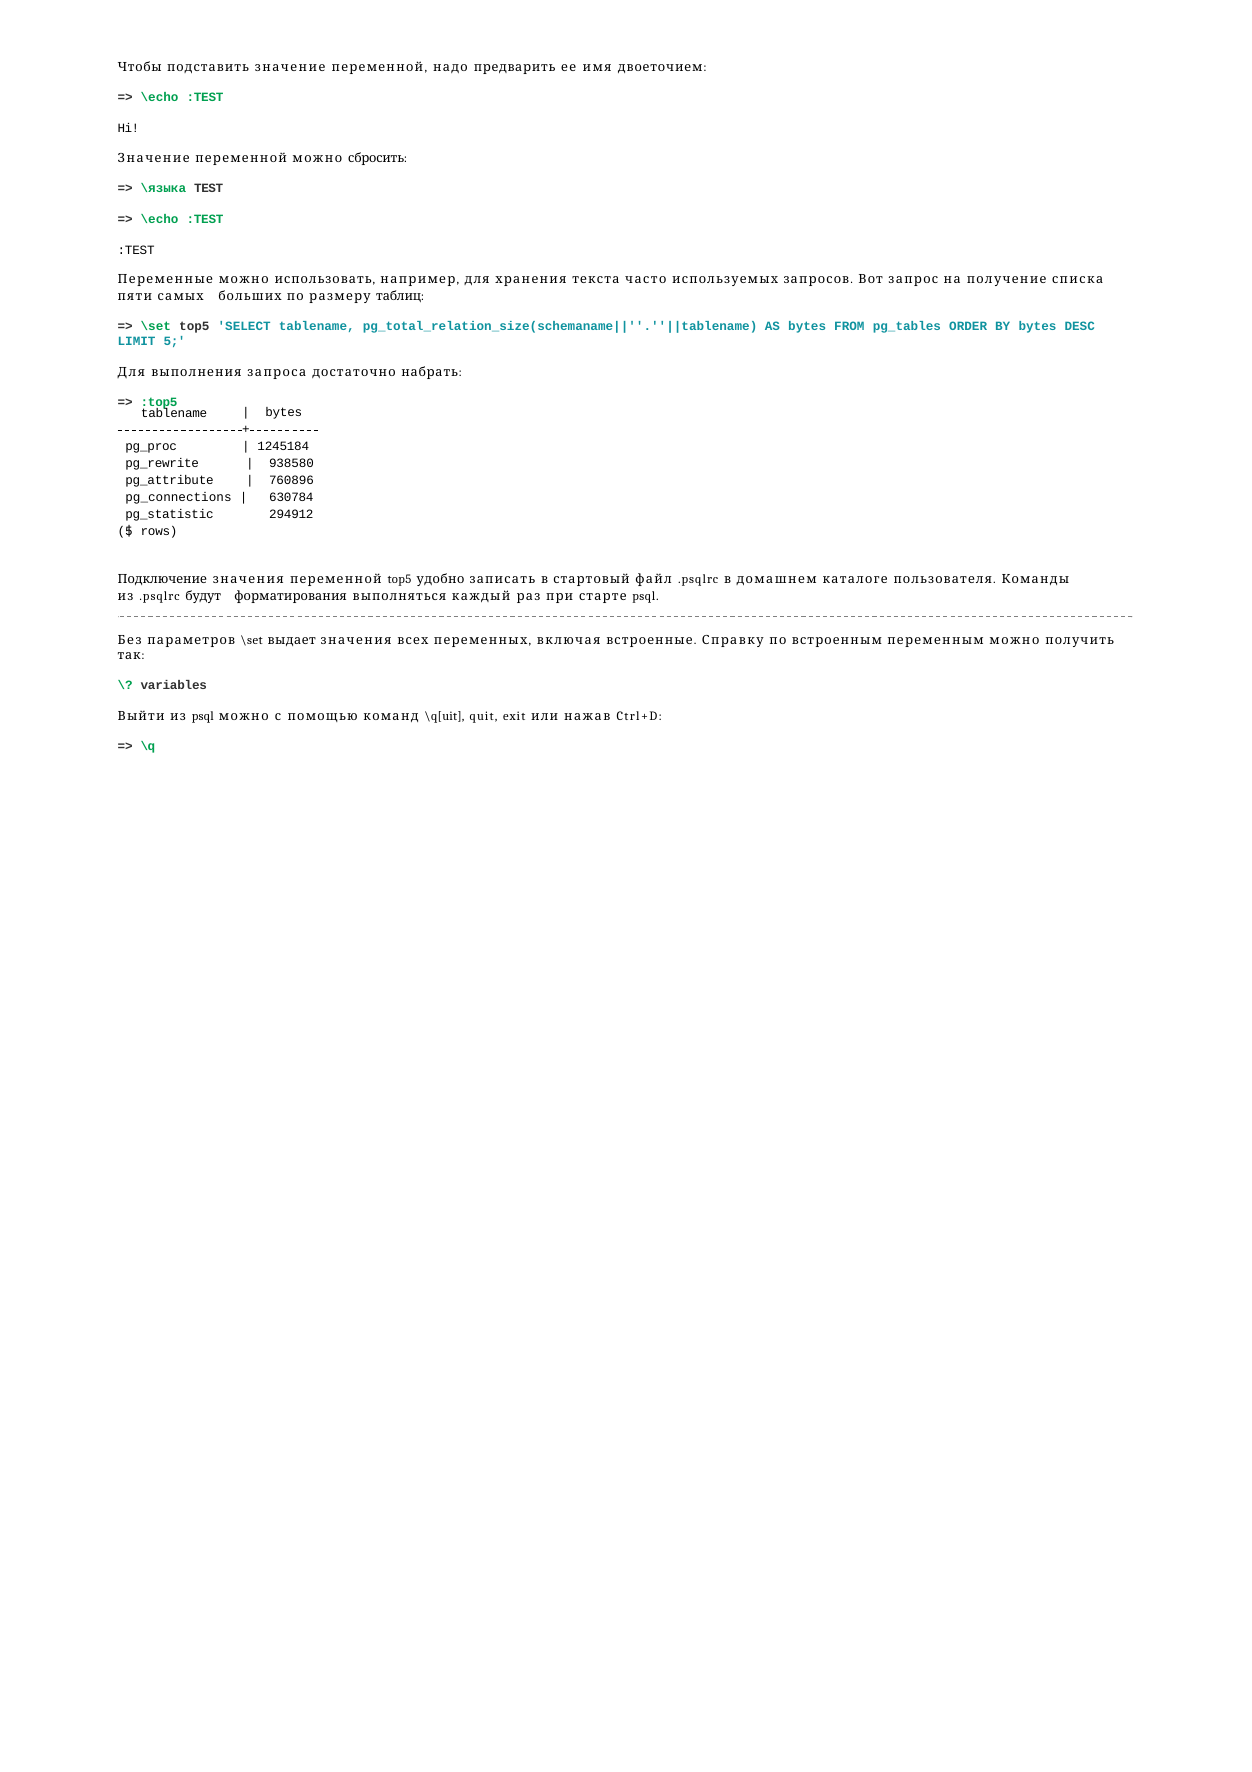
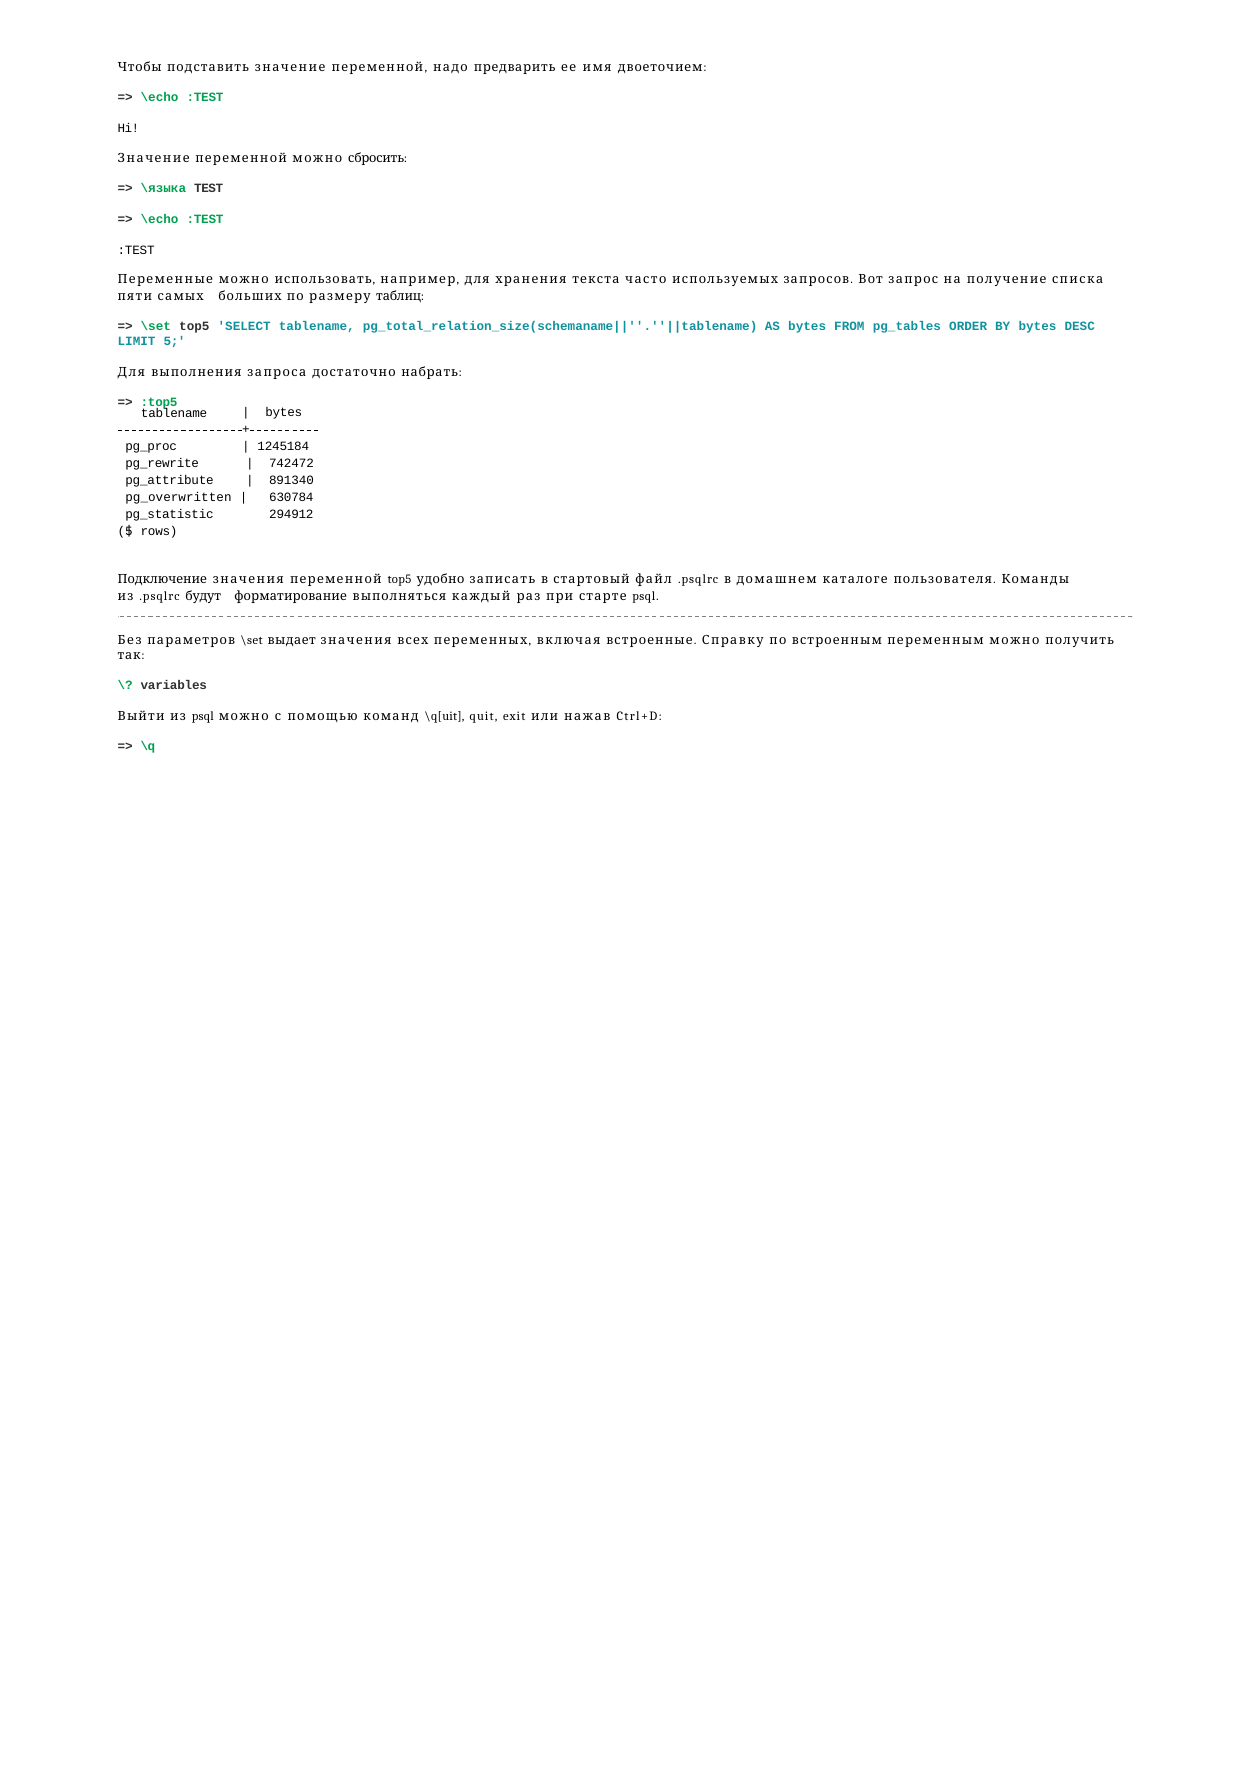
938580: 938580 -> 742472 (291, 464)
760896: 760896 -> 891340 (291, 480)
pg_connections: pg_connections -> pg_overwritten (178, 497)
форматирования: форматирования -> форматирование (291, 596)
